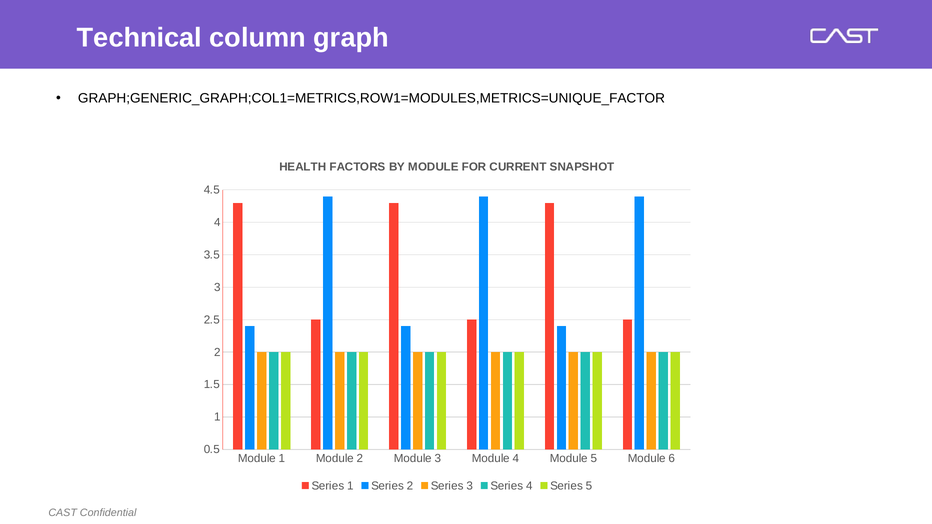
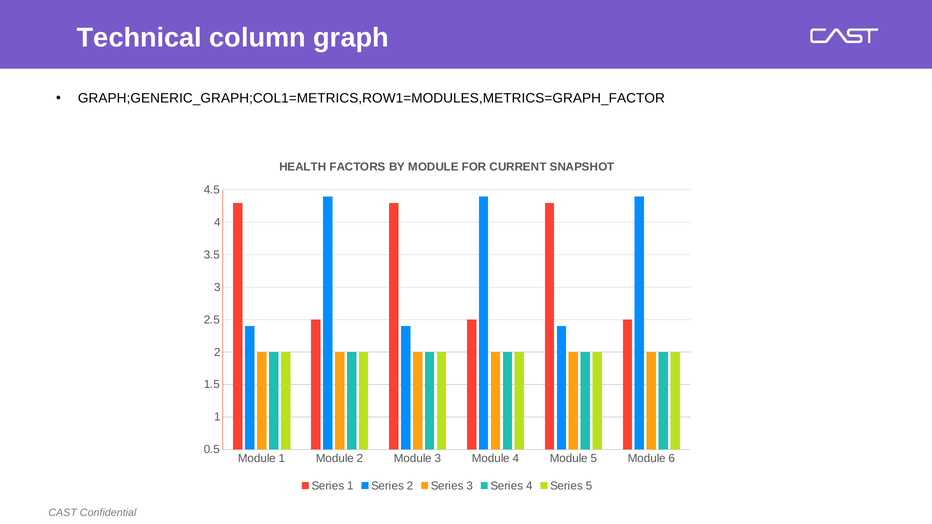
GRAPH;GENERIC_GRAPH;COL1=METRICS,ROW1=MODULES,METRICS=UNIQUE_FACTOR: GRAPH;GENERIC_GRAPH;COL1=METRICS,ROW1=MODULES,METRICS=UNIQUE_FACTOR -> GRAPH;GENERIC_GRAPH;COL1=METRICS,ROW1=MODULES,METRICS=GRAPH_FACTOR (371, 98)
